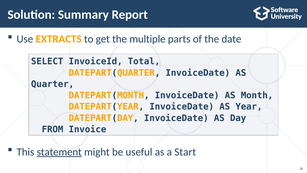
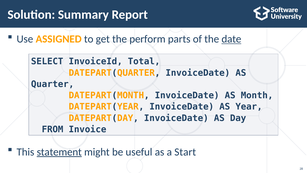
EXTRACTS: EXTRACTS -> ASSIGNED (59, 39)
multiple: multiple -> perform (147, 39)
date underline: none -> present (231, 39)
